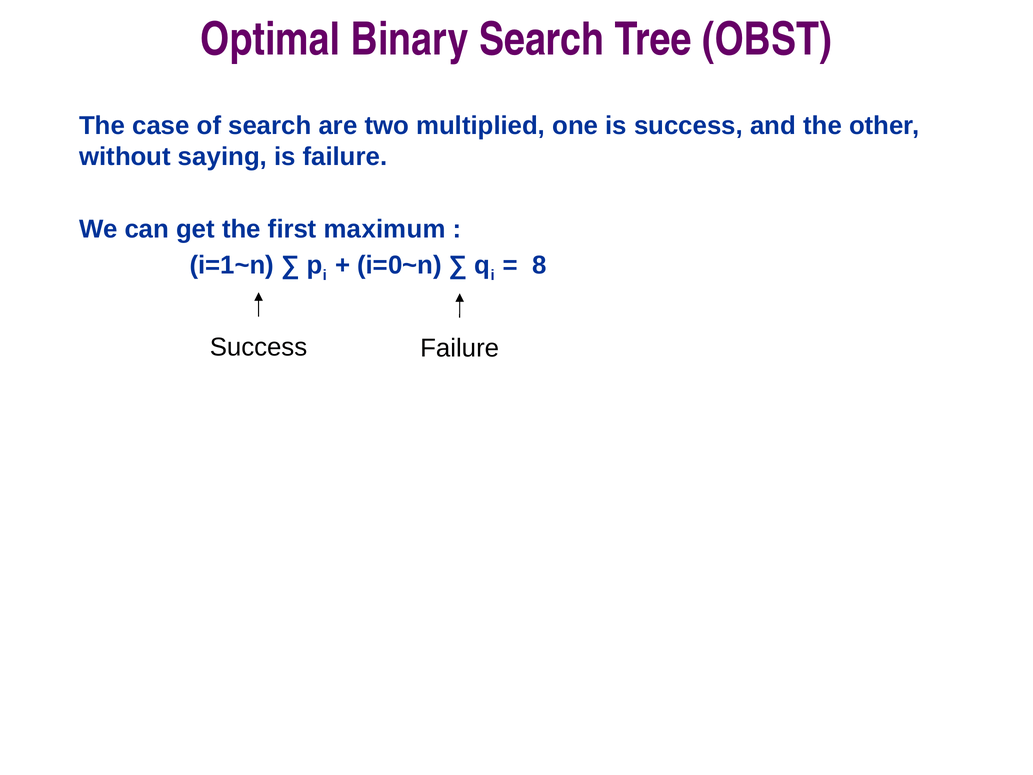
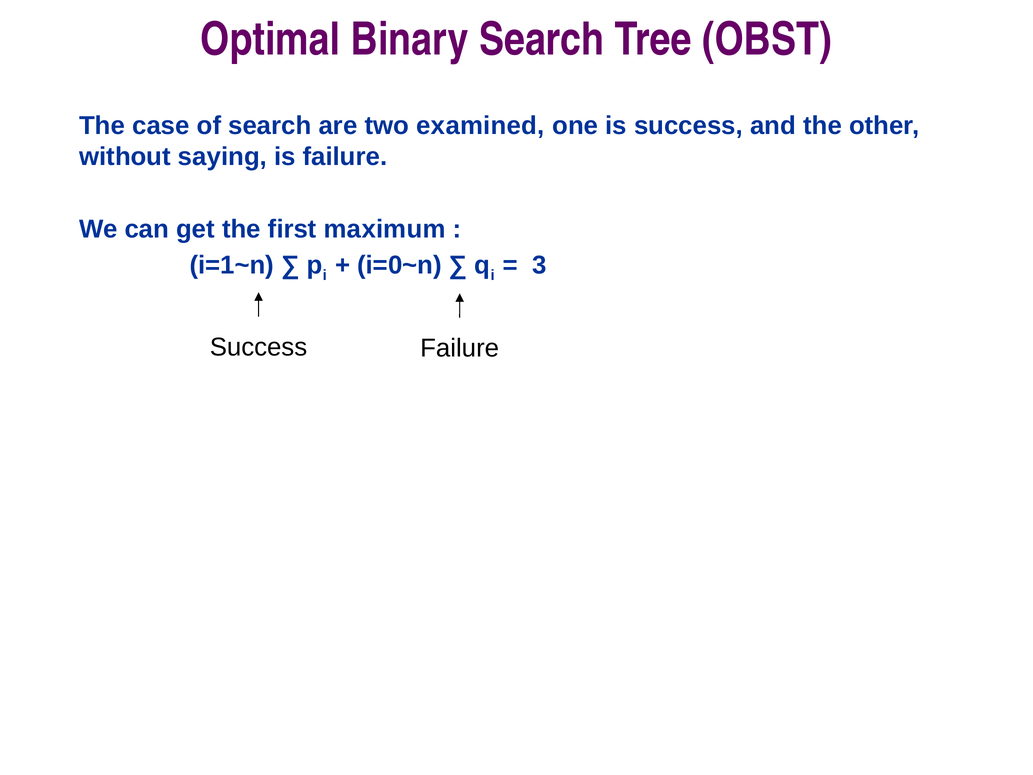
multiplied: multiplied -> examined (481, 126)
8: 8 -> 3 (539, 265)
